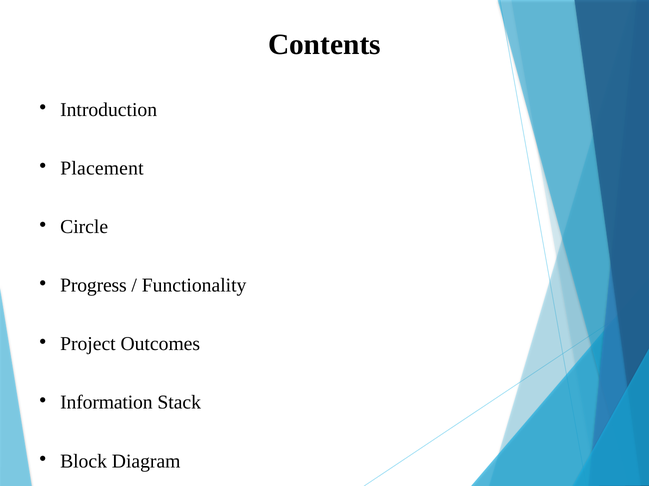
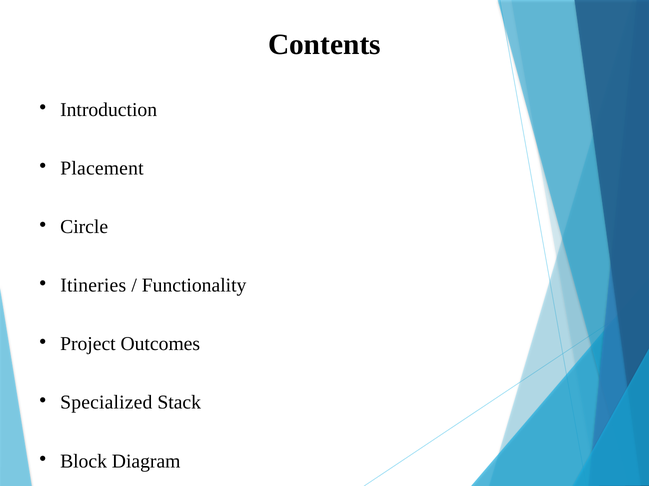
Progress: Progress -> Itineries (93, 286)
Information: Information -> Specialized (106, 403)
